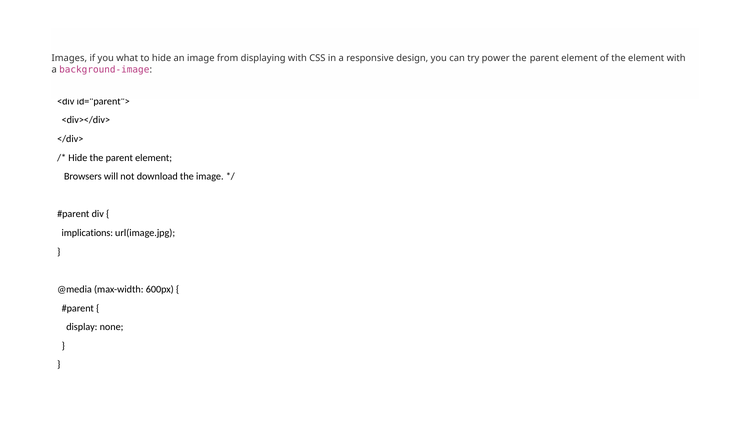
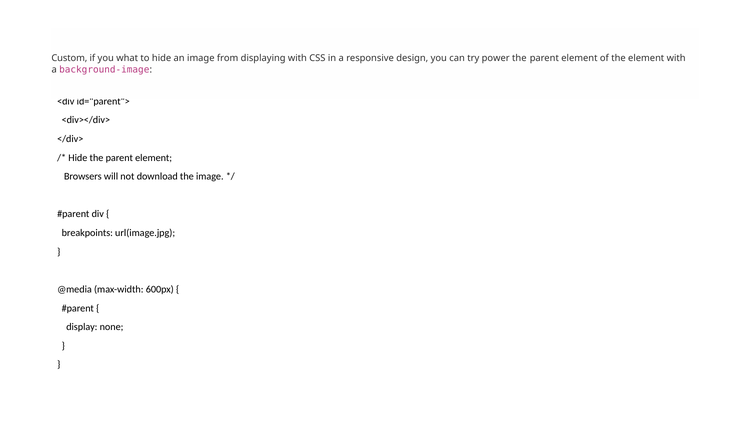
Images: Images -> Custom (69, 58)
implications: implications -> breakpoints (87, 233)
